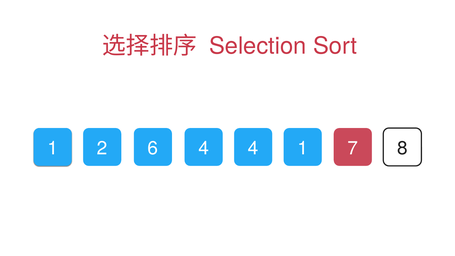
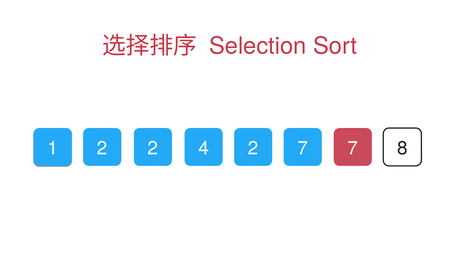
2 6: 6 -> 2 (153, 148)
1 4: 4 -> 2 (253, 148)
4 1: 1 -> 7 (303, 148)
